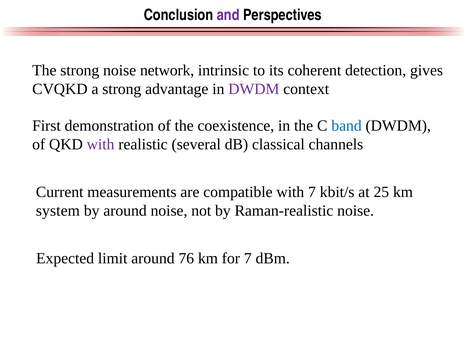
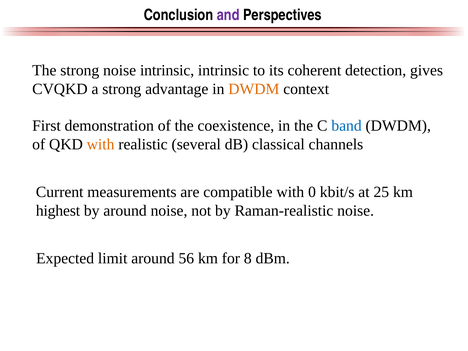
noise network: network -> intrinsic (167, 70)
DWDM colour: purple -> orange (254, 89)
with colour: purple -> orange (101, 144)
with 7: 7 -> 0 (312, 192)
system: system -> highest (58, 211)
76: 76 -> 56 (186, 258)
for 7: 7 -> 8 (248, 258)
